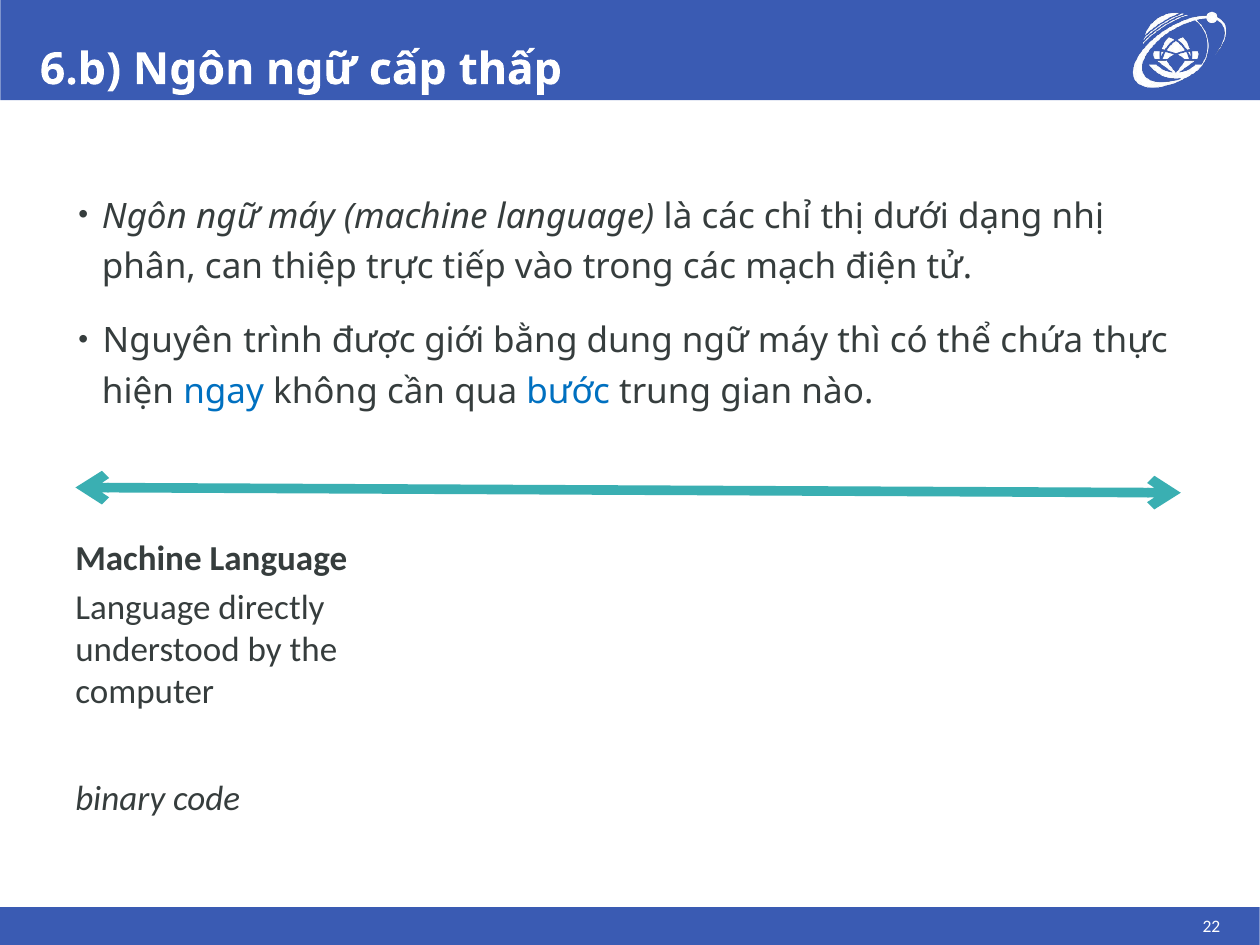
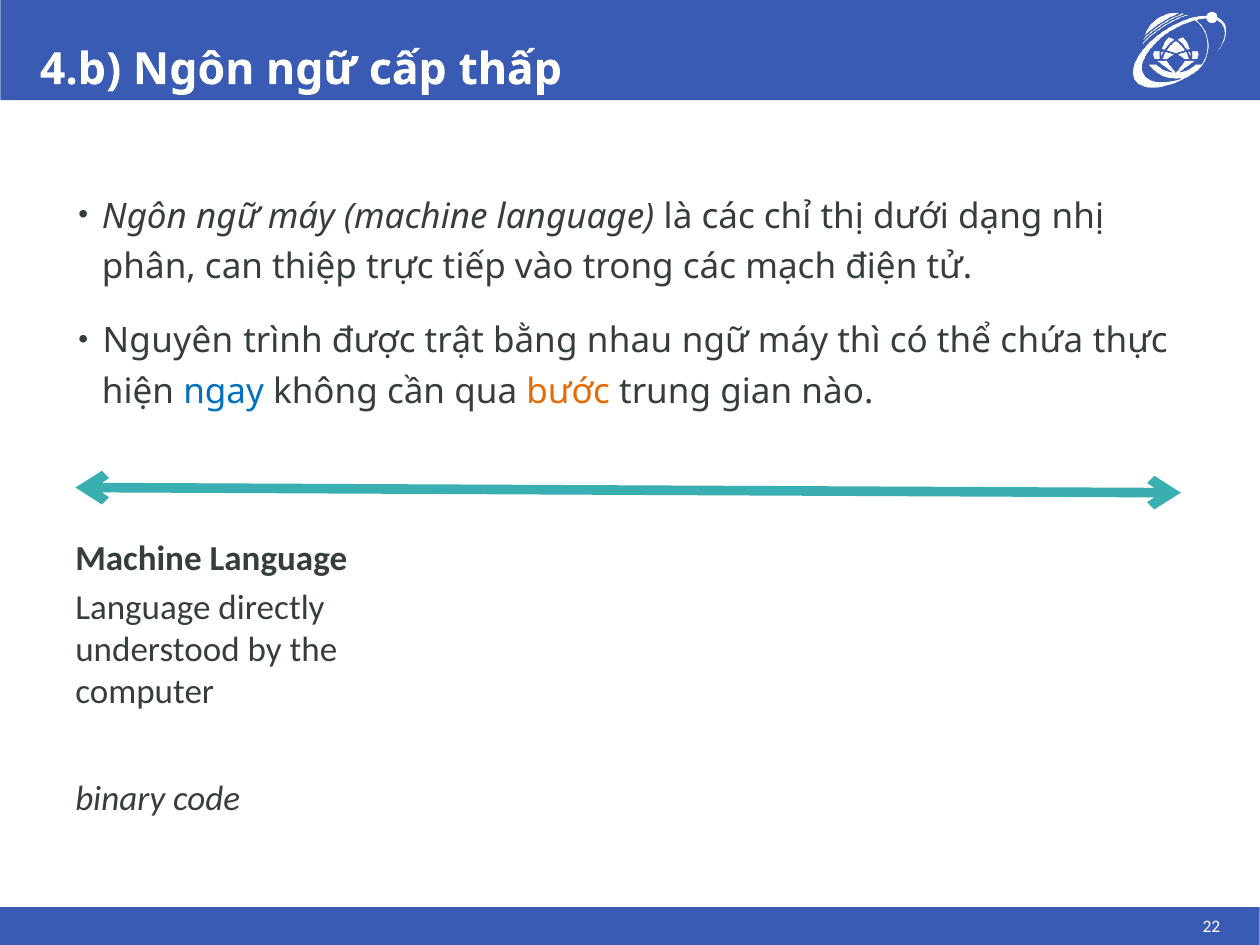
6.b: 6.b -> 4.b (81, 69)
giới: giới -> trật (454, 341)
dung: dung -> nhau (630, 341)
bước colour: blue -> orange (568, 391)
